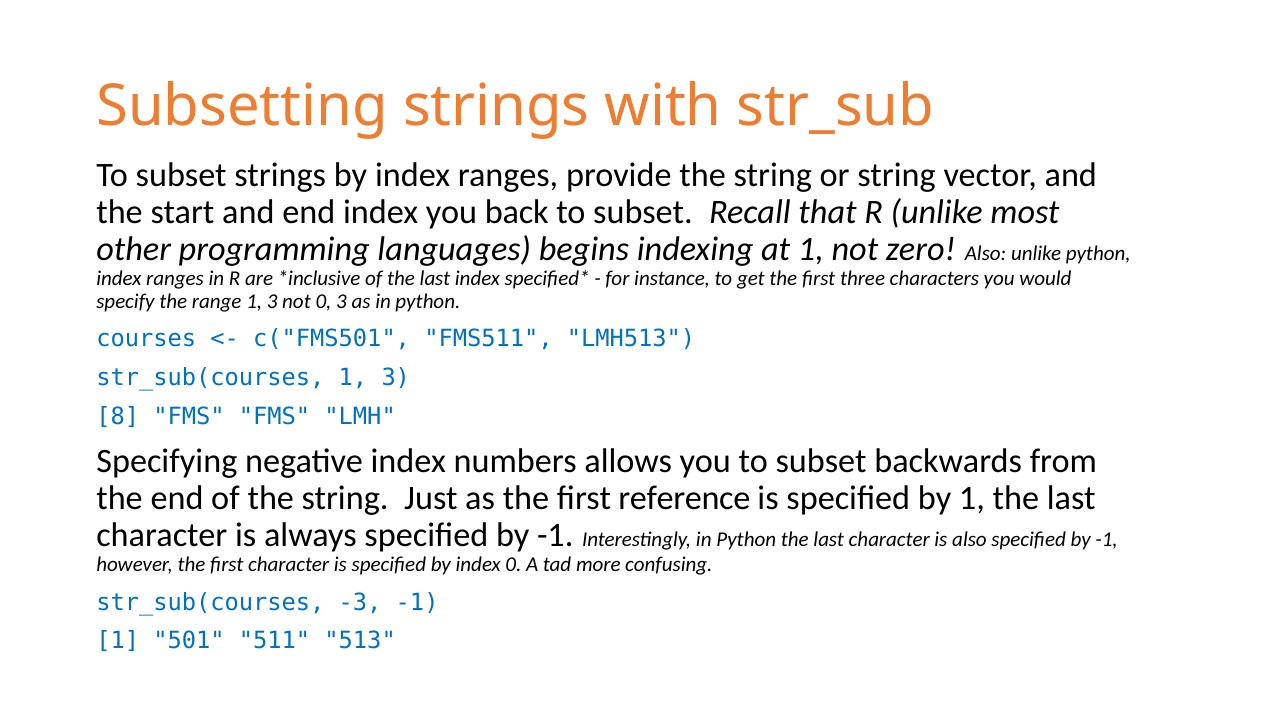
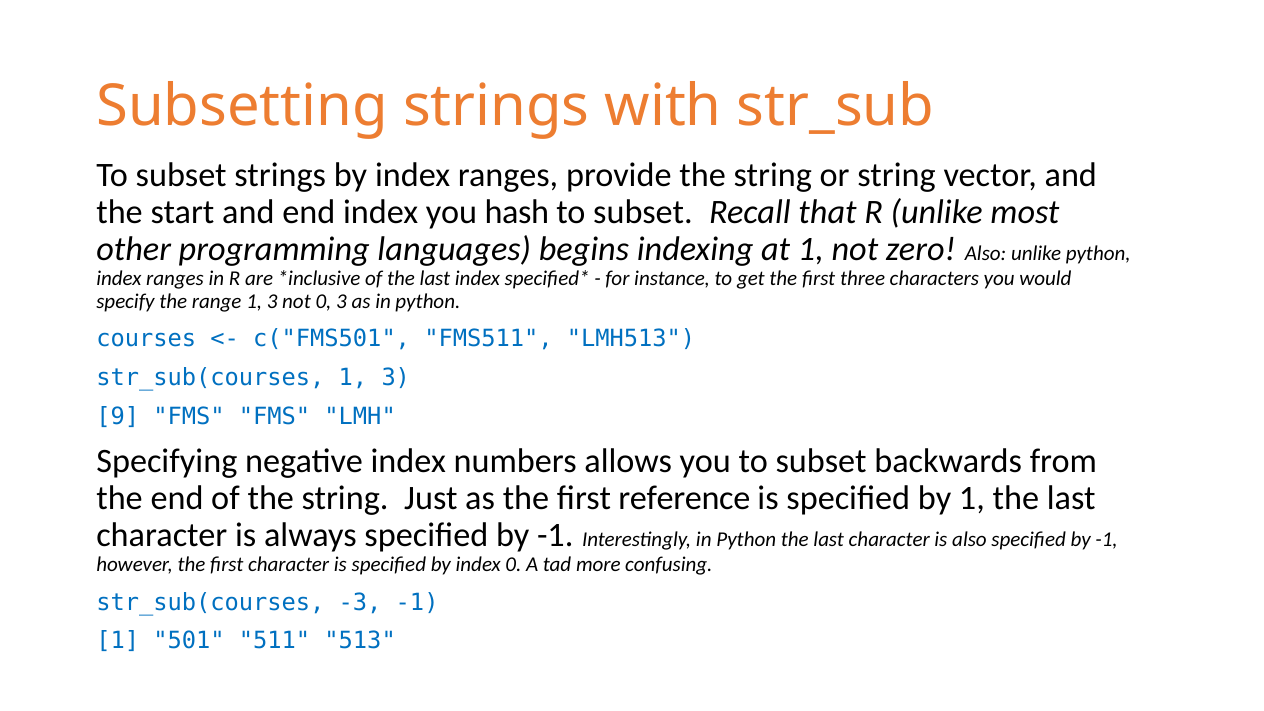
back: back -> hash (517, 212)
8: 8 -> 9 (118, 417)
